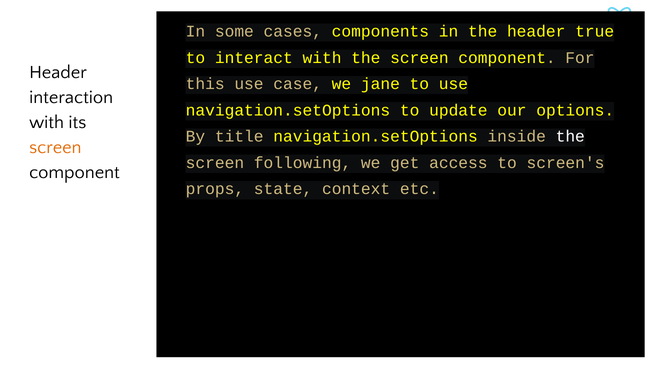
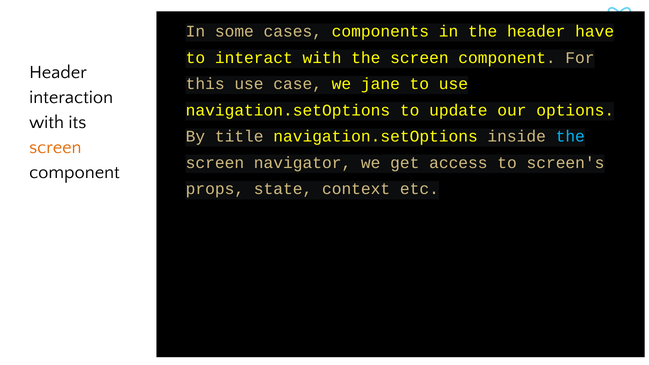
true: true -> have (595, 31)
the colour: white -> light blue (570, 137)
following: following -> navigator (303, 163)
